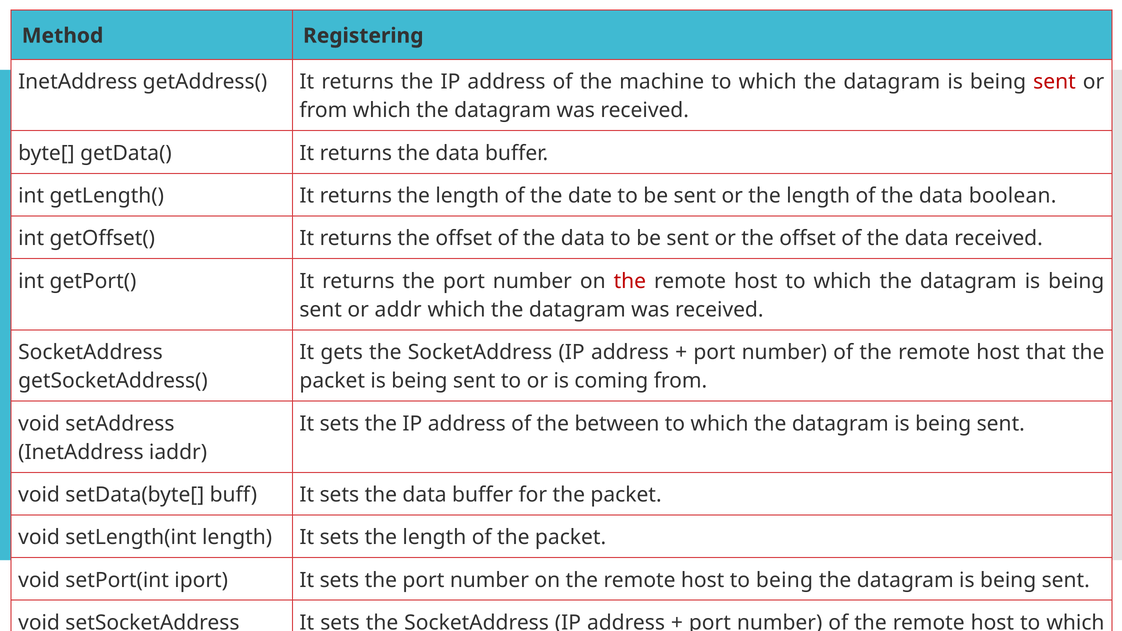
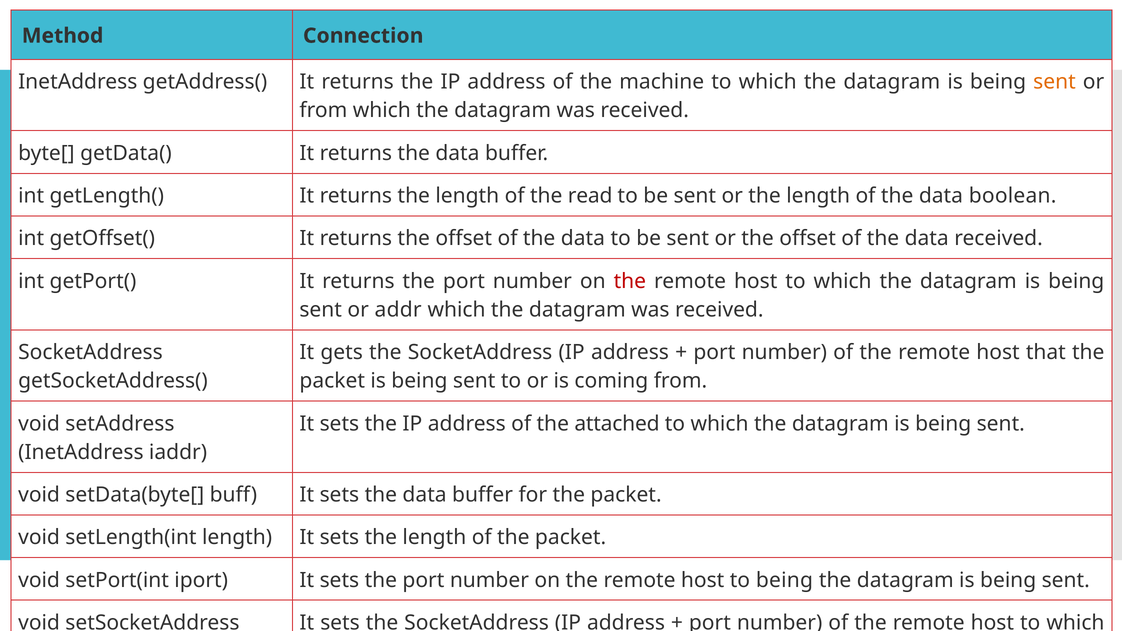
Registering: Registering -> Connection (363, 36)
sent colour: red -> orange (1054, 82)
date: date -> read (590, 196)
between: between -> attached (617, 424)
